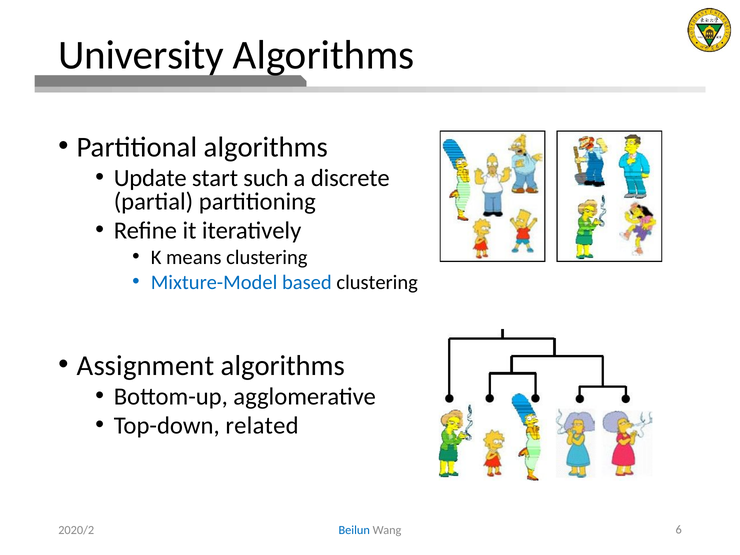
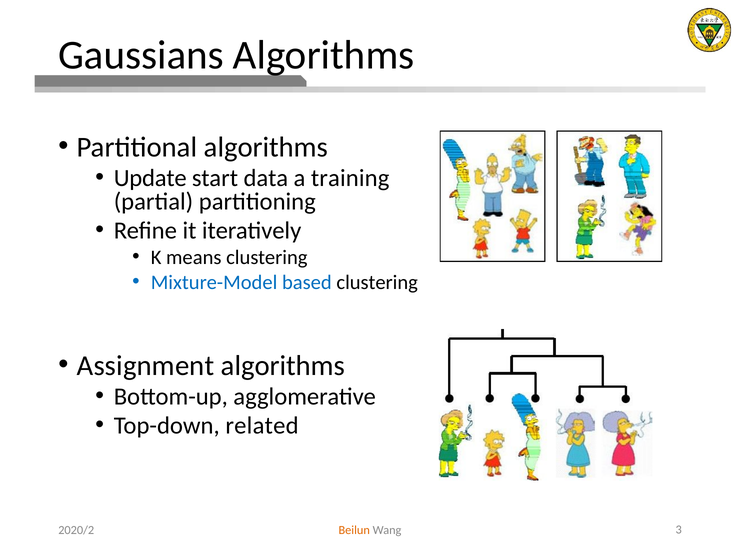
University: University -> Gaussians (141, 55)
such: such -> data (266, 178)
discrete: discrete -> training (350, 178)
Beilun colour: blue -> orange (354, 530)
6: 6 -> 3 (679, 530)
